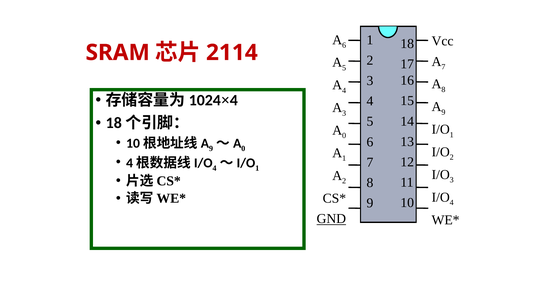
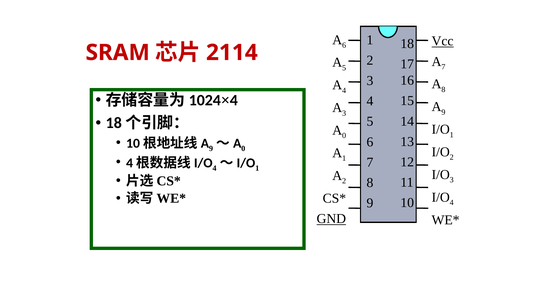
Vcc underline: none -> present (443, 41)
